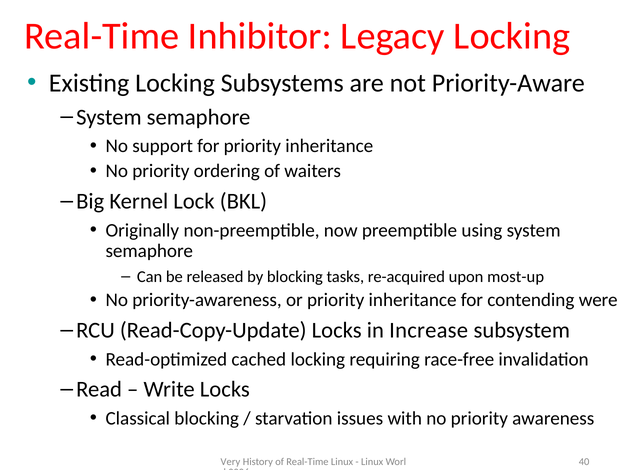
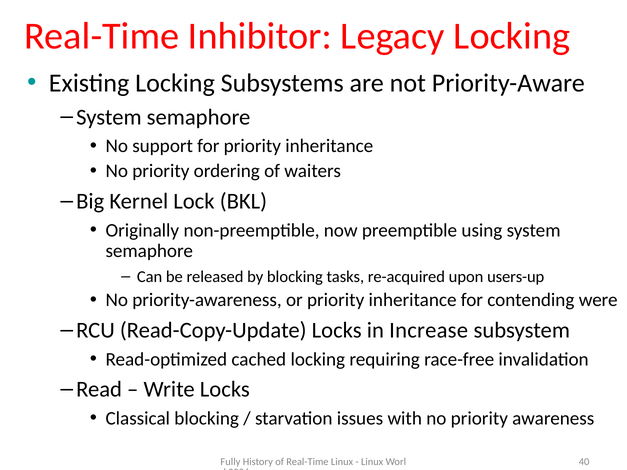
most-up: most-up -> users-up (516, 277)
Very: Very -> Fully (230, 462)
